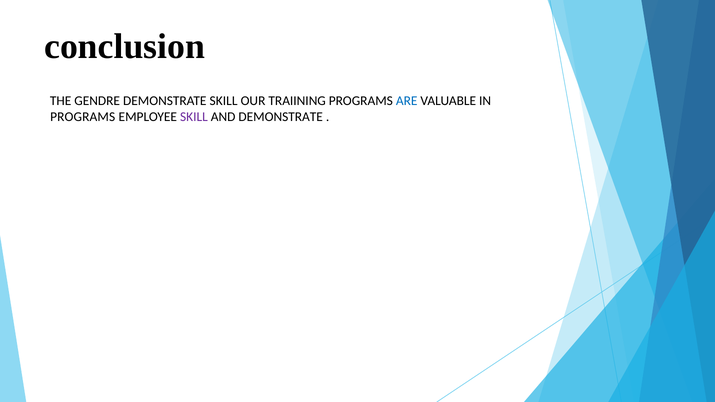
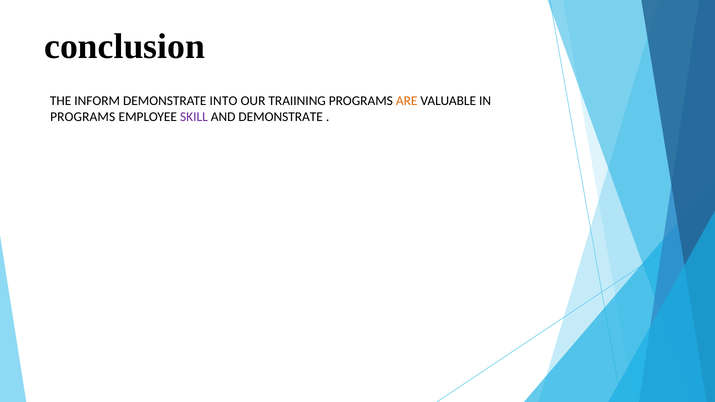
GENDRE: GENDRE -> INFORM (97, 101)
DEMONSTRATE SKILL: SKILL -> INTO (224, 101)
ARE colour: blue -> orange (407, 101)
